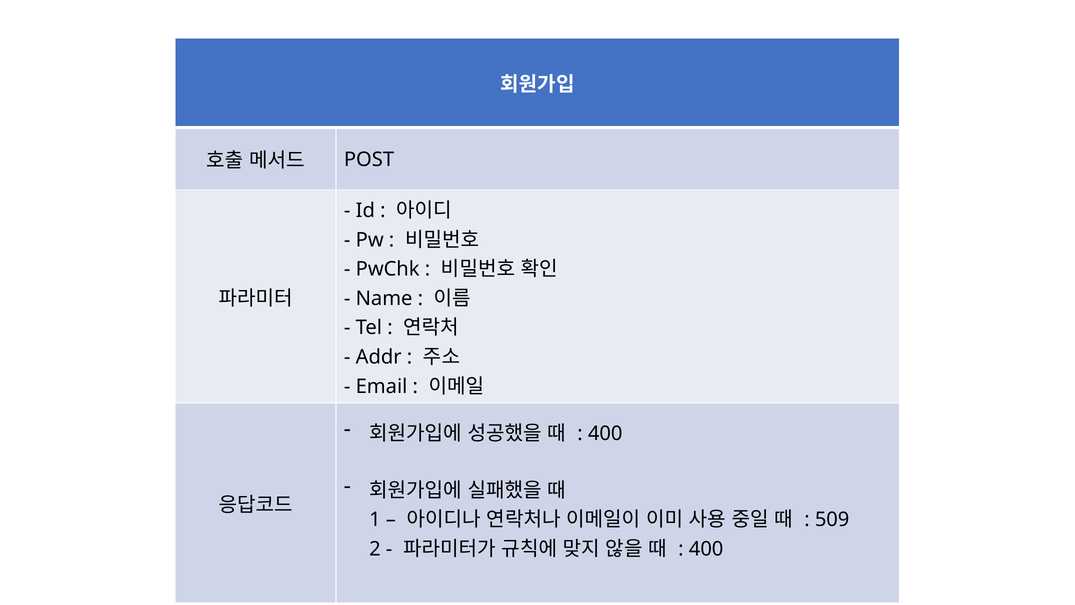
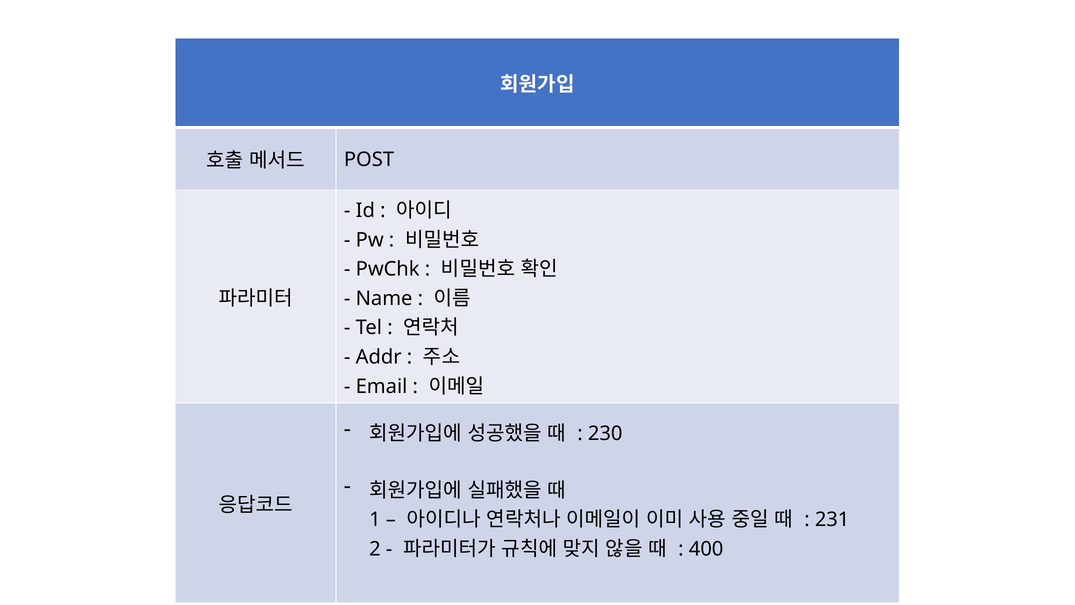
400: 400 -> 230 (605, 434)
509: 509 -> 231 (832, 519)
